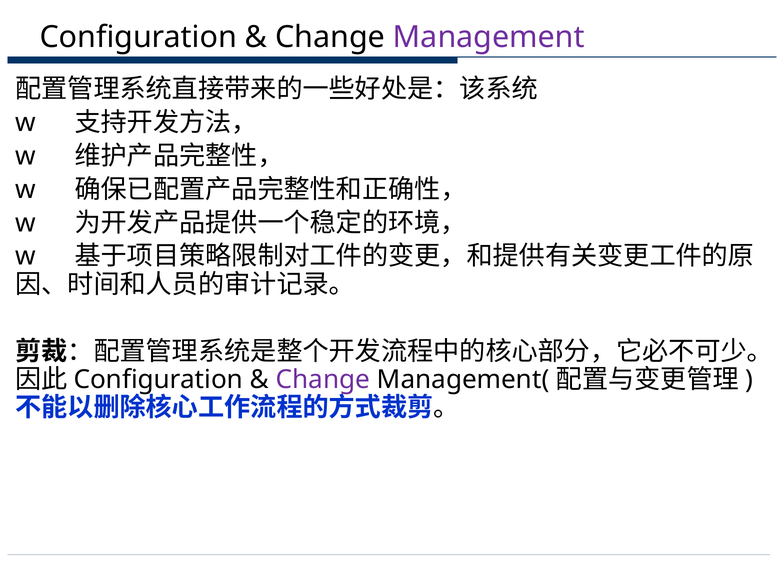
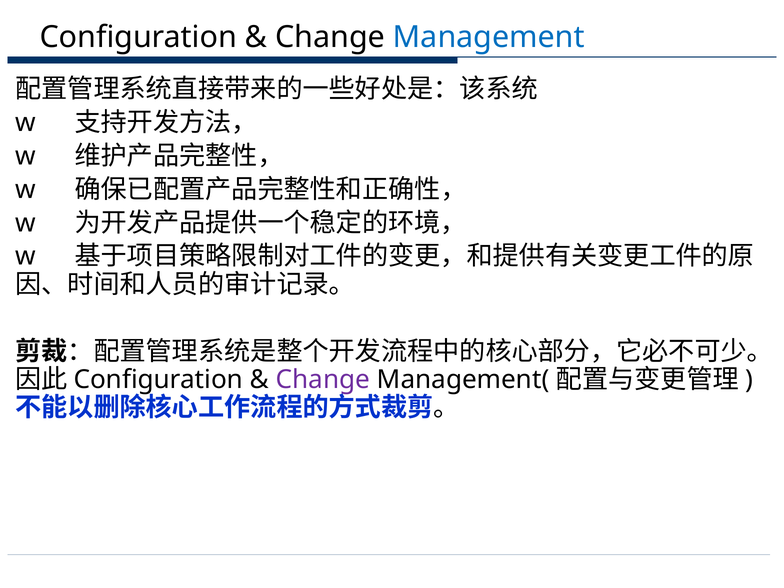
Management colour: purple -> blue (489, 37)
